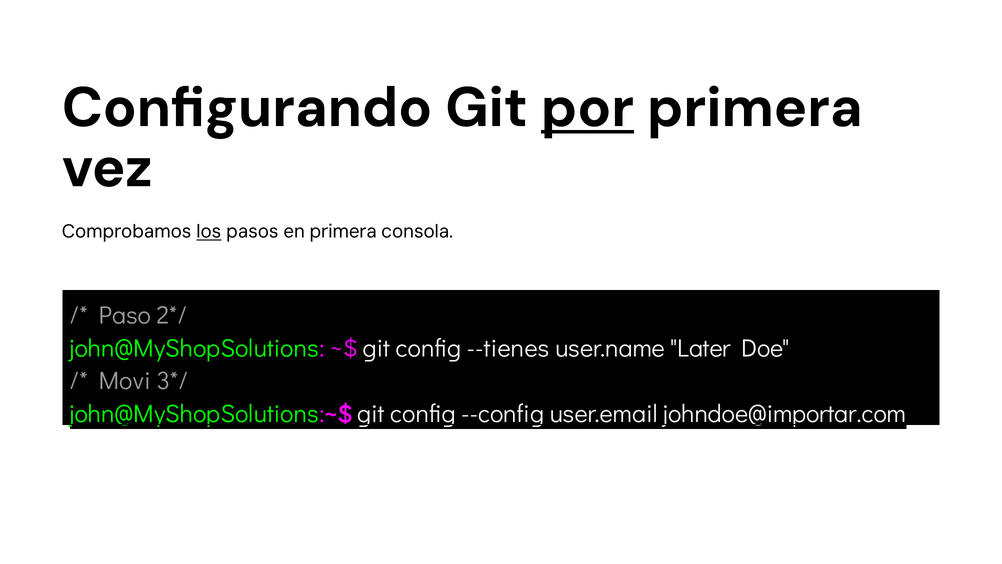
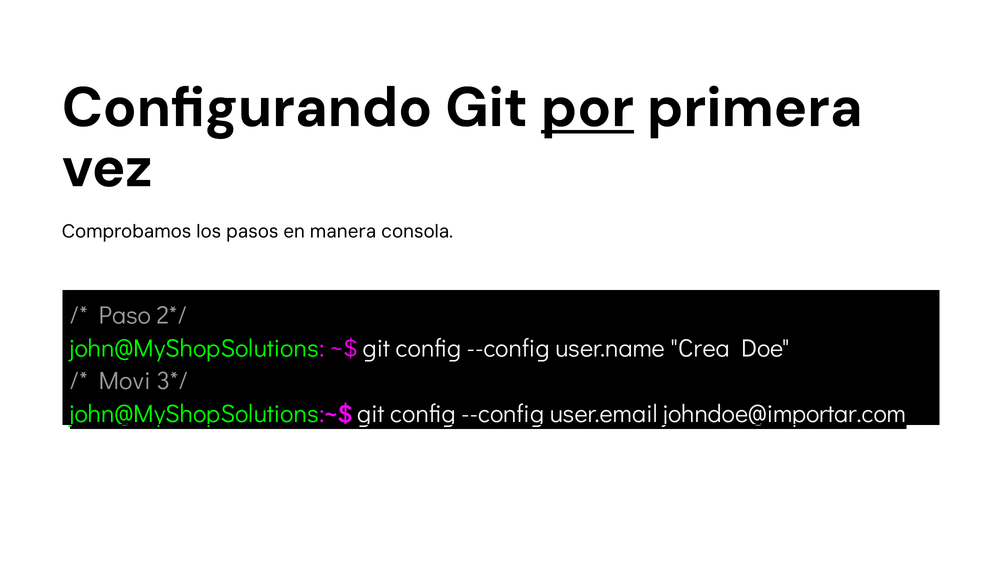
los underline: present -> none (209, 232)
en primera: primera -> manera (343, 232)
--tienes: --tienes -> --config (508, 348)
Later: Later -> Crea (700, 348)
